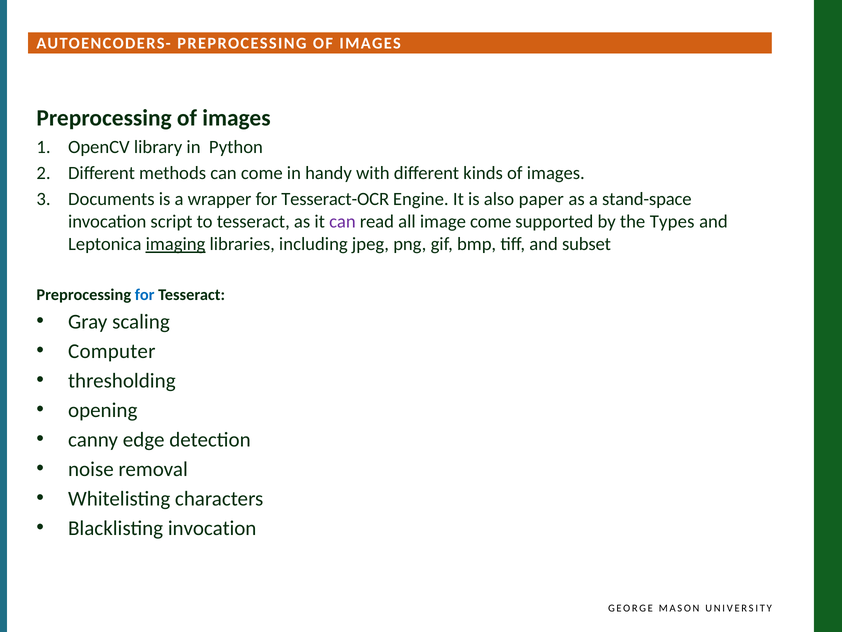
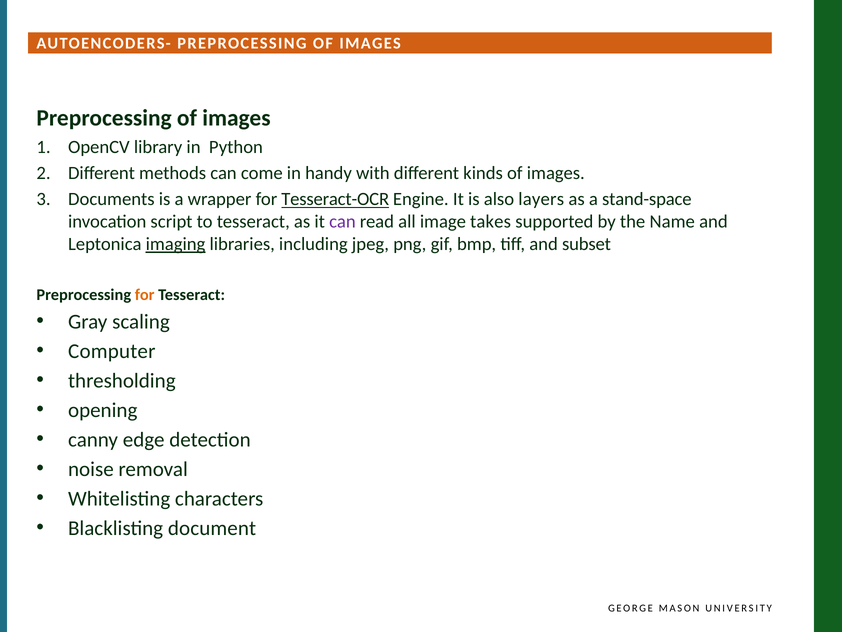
Tesseract-OCR underline: none -> present (335, 199)
paper: paper -> layers (541, 199)
image come: come -> takes (491, 222)
Types: Types -> Name (672, 222)
for colour: blue -> orange (145, 294)
Blacklisting invocation: invocation -> document (212, 528)
